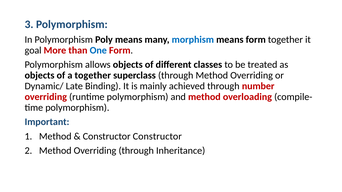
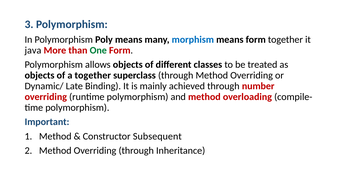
goal: goal -> java (33, 50)
One colour: blue -> green (98, 50)
Constructor Constructor: Constructor -> Subsequent (157, 136)
